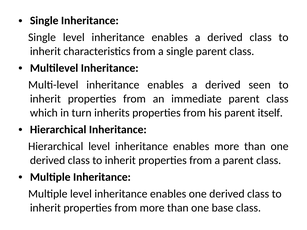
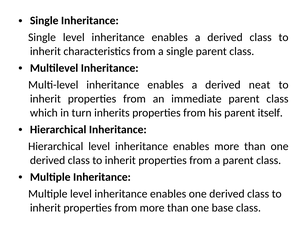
seen: seen -> neat (260, 85)
